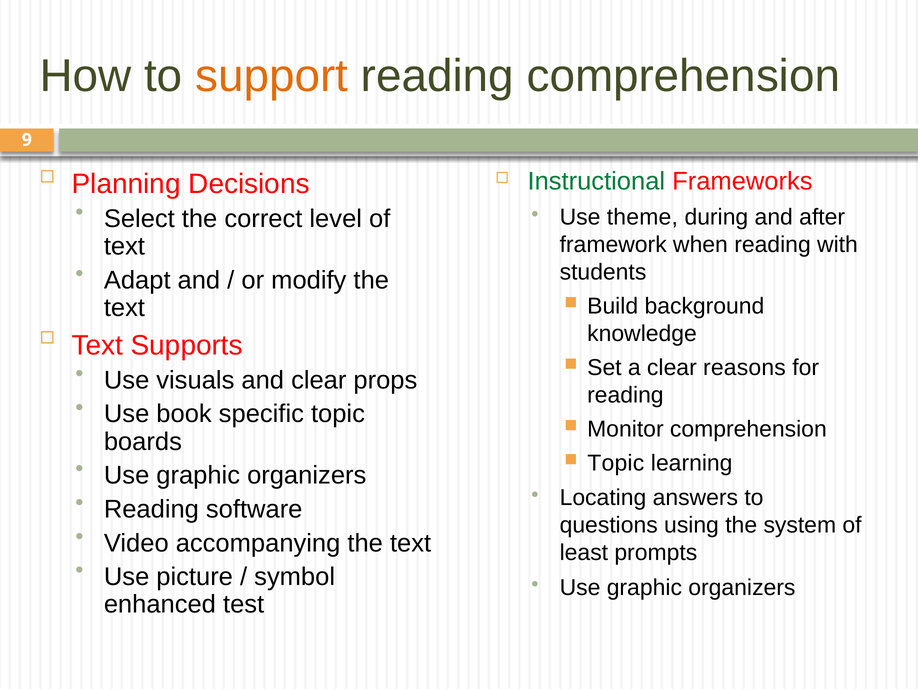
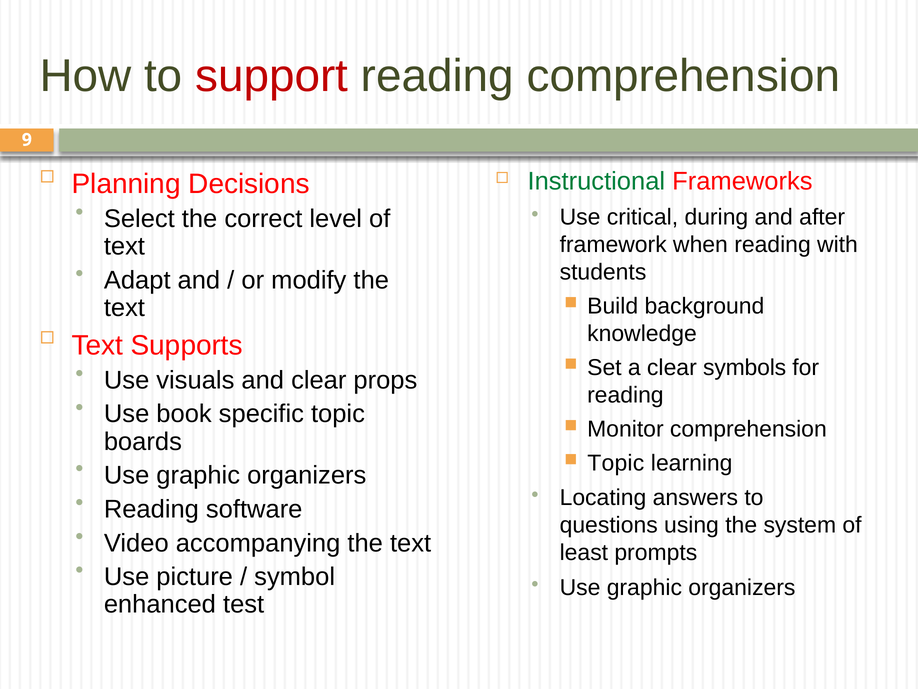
support colour: orange -> red (272, 76)
theme: theme -> critical (642, 217)
reasons: reasons -> symbols (745, 368)
